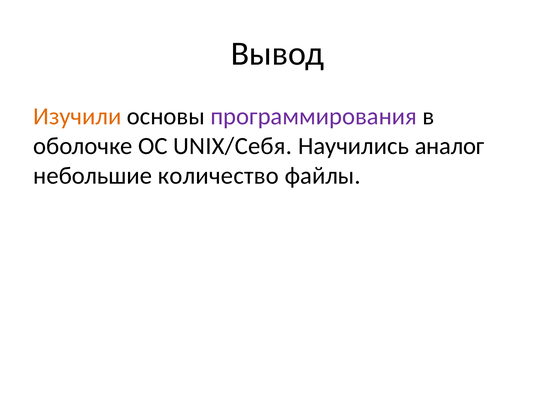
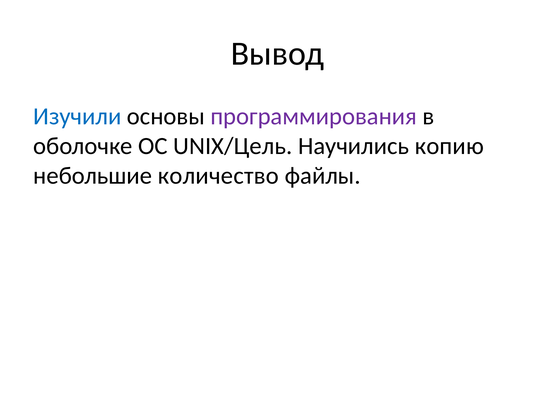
Изучили colour: orange -> blue (77, 116)
UNIX/Себя: UNIX/Себя -> UNIX/Цель (233, 146)
аналог: аналог -> копию (449, 146)
